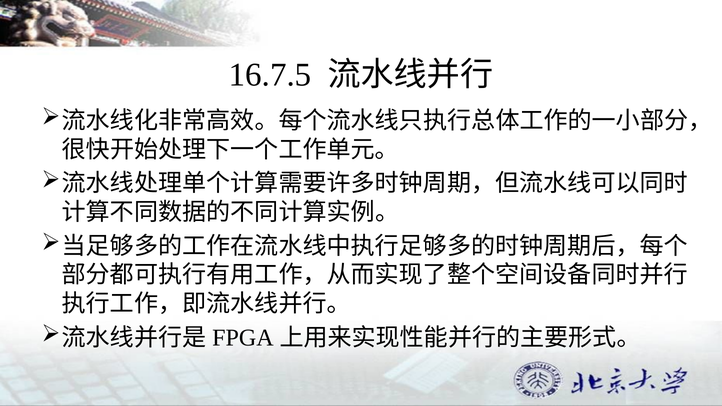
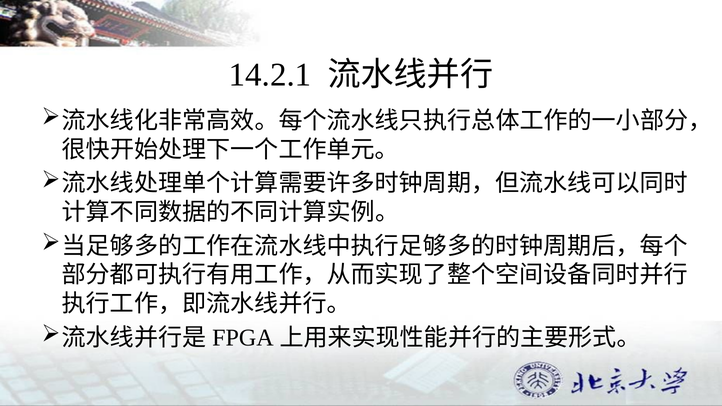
16.7.5: 16.7.5 -> 14.2.1 (270, 75)
